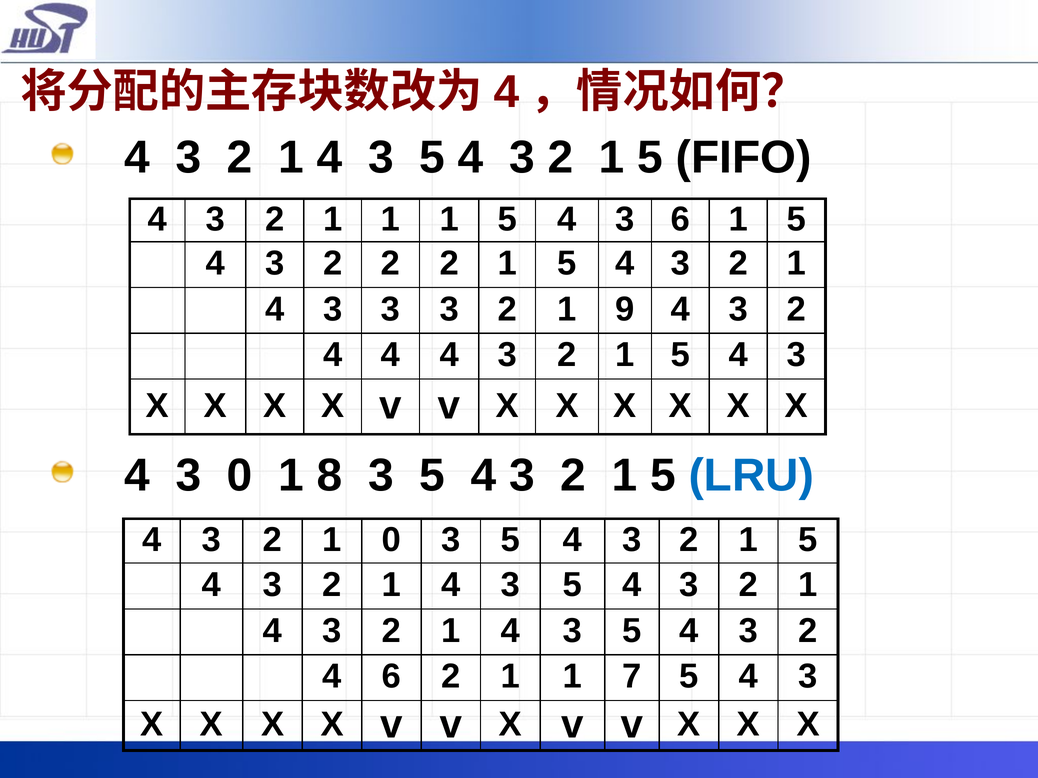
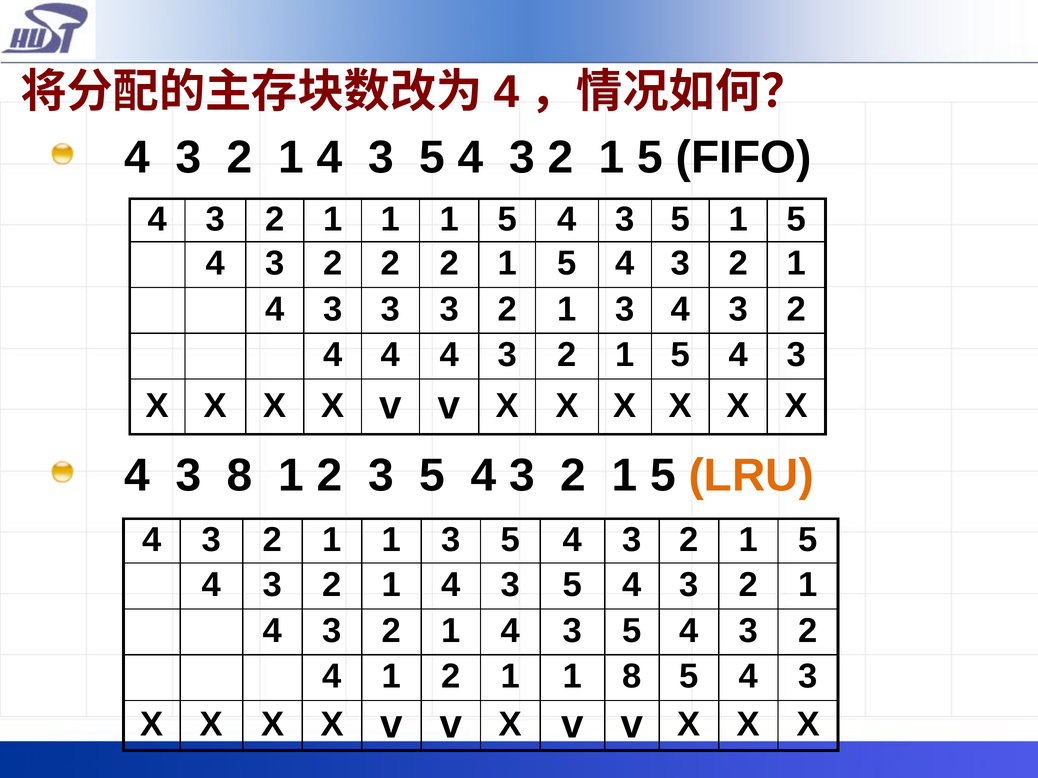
5 4 3 6: 6 -> 5 (680, 219)
2 1 9: 9 -> 3 (625, 309)
3 0: 0 -> 8 (240, 476)
8: 8 -> 2 (330, 476)
LRU colour: blue -> orange (751, 476)
0: 0 -> 1 (392, 540)
4 6: 6 -> 1 (392, 677)
1 7: 7 -> 8 (632, 677)
